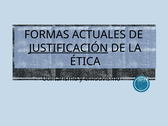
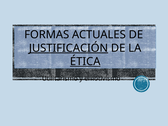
ÉTICA underline: none -> present (85, 62)
